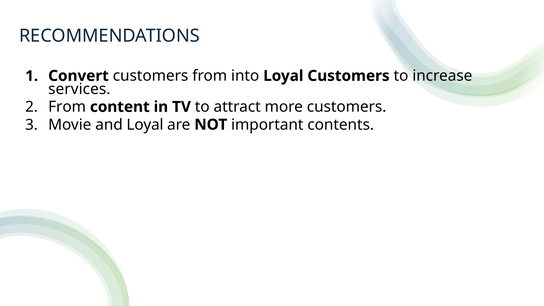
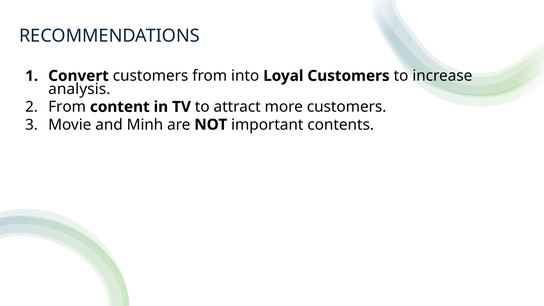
services: services -> analysis (79, 89)
and Loyal: Loyal -> Minh (145, 125)
